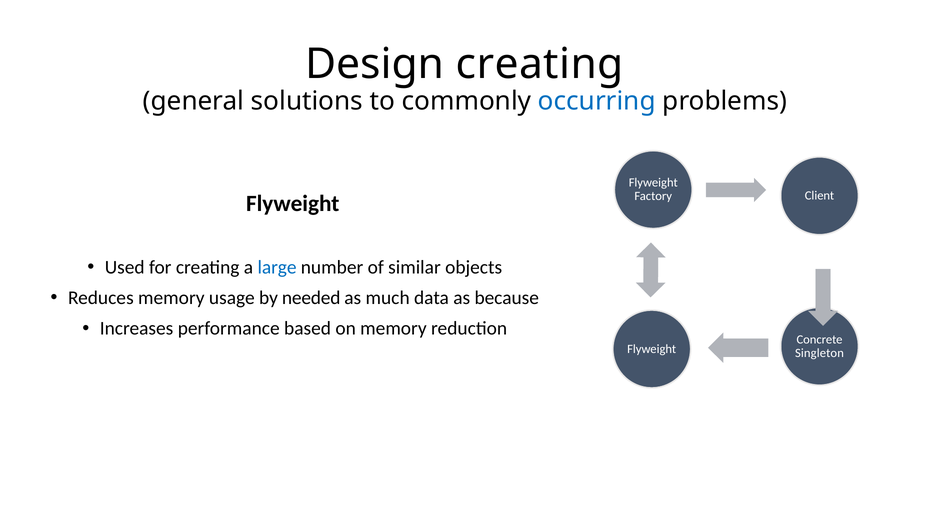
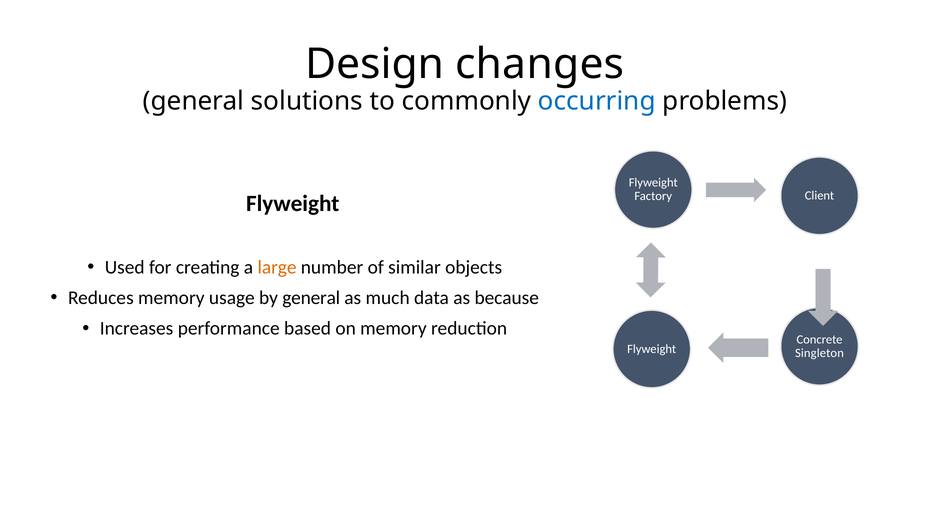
Design creating: creating -> changes (540, 64)
large colour: blue -> orange (277, 267)
by needed: needed -> general (311, 298)
